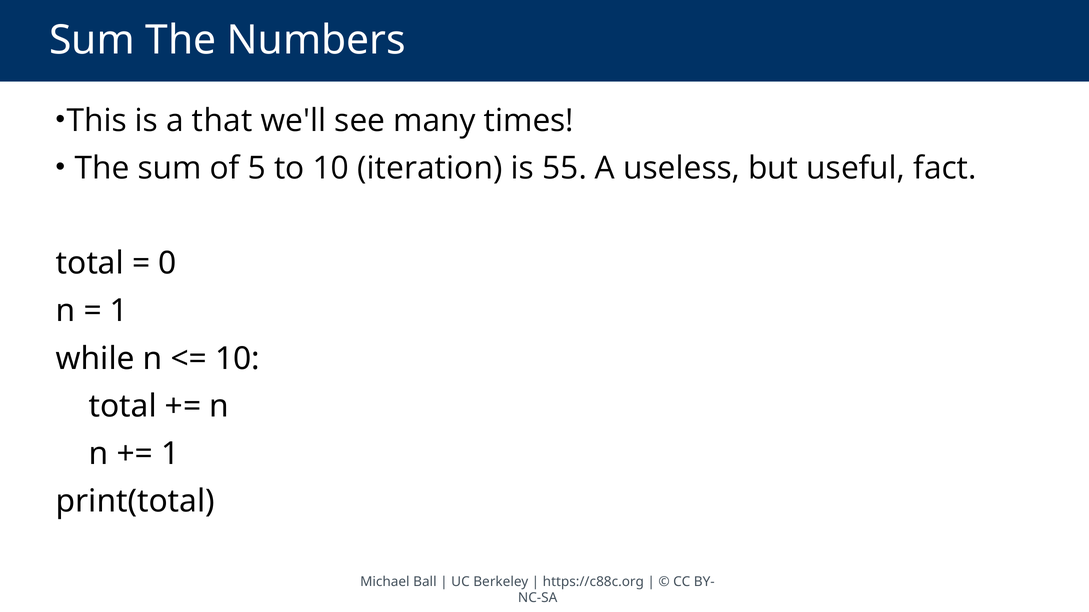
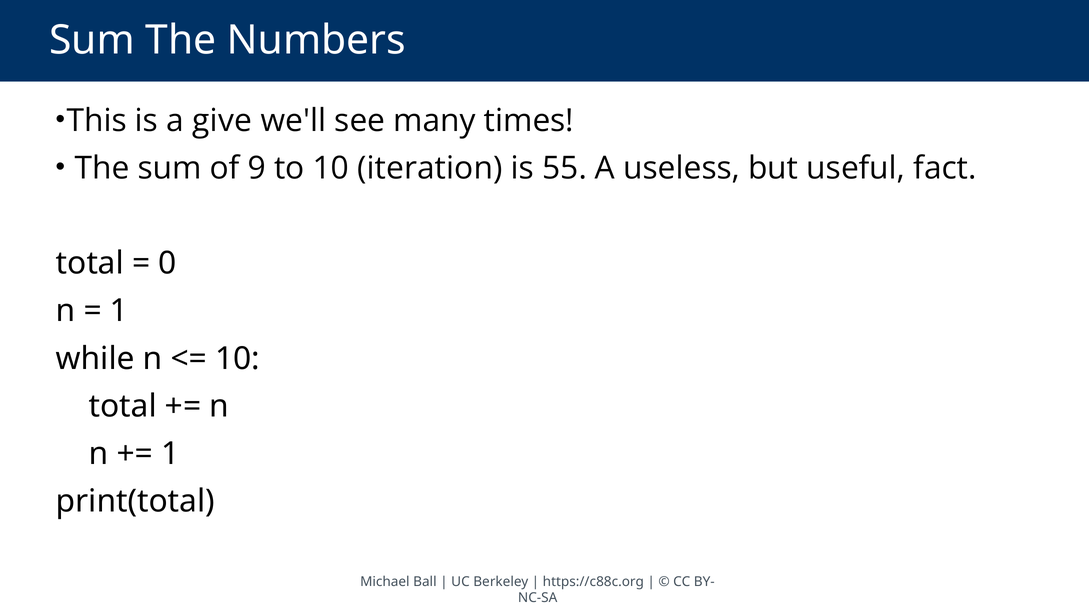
that: that -> give (222, 121)
5: 5 -> 9 (257, 168)
